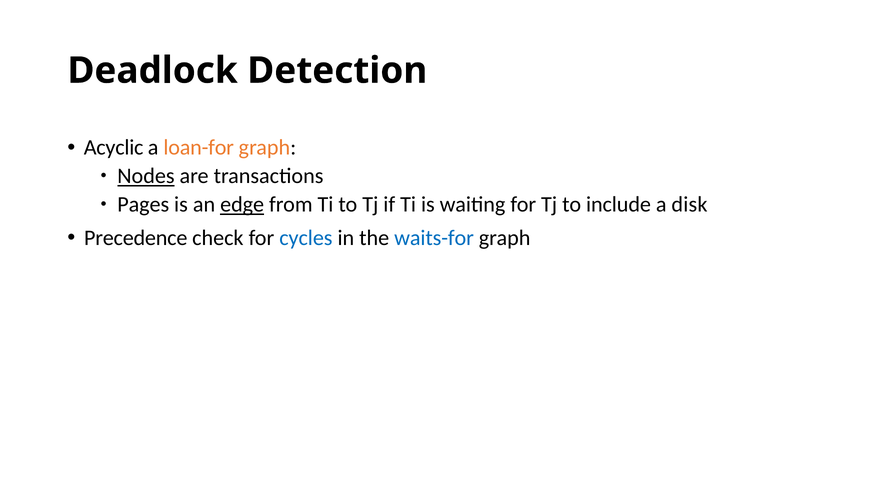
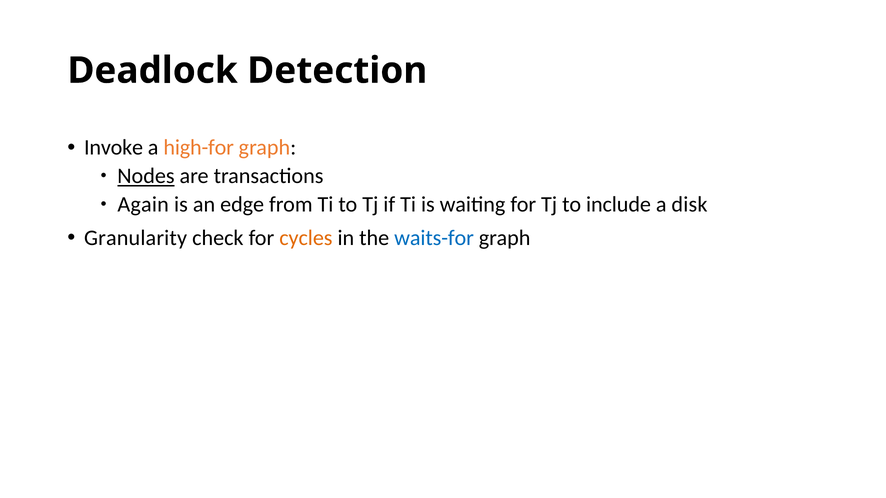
Acyclic: Acyclic -> Invoke (114, 148)
loan-for: loan-for -> high-for (199, 148)
Pages: Pages -> Again (143, 205)
edge underline: present -> none (242, 205)
Precedence: Precedence -> Granularity (136, 238)
cycles colour: blue -> orange (306, 238)
